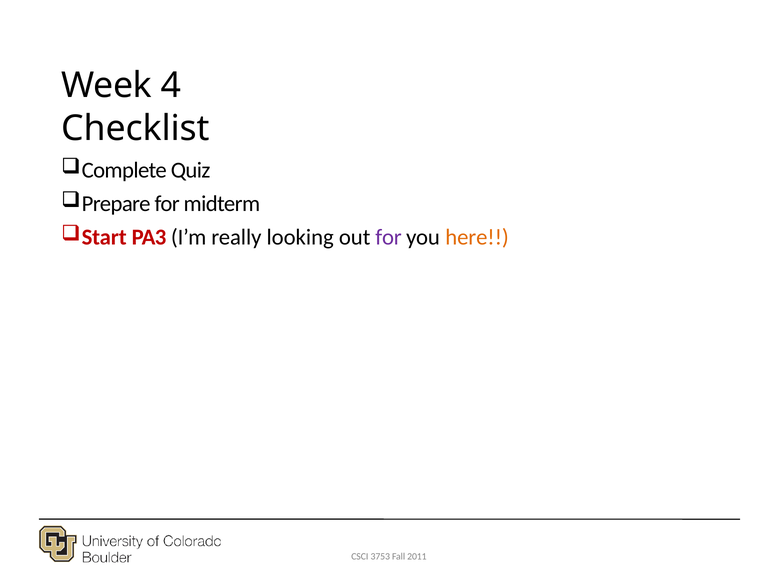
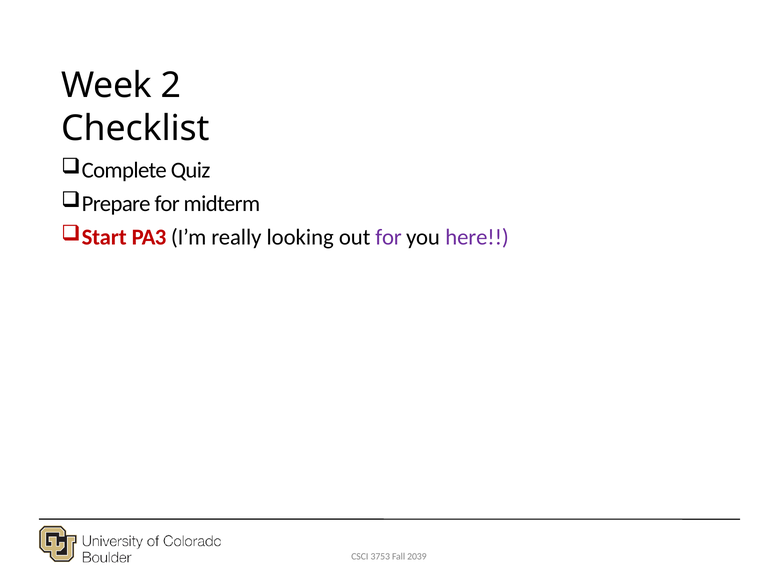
4: 4 -> 2 (171, 86)
here colour: orange -> purple (477, 237)
2011: 2011 -> 2039 (417, 557)
